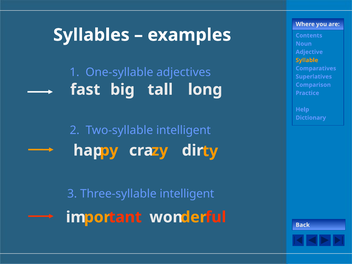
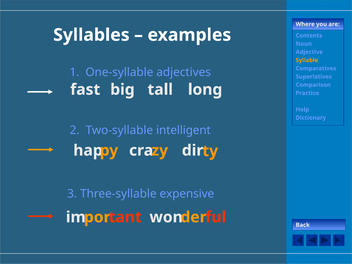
Three-syllable intelligent: intelligent -> expensive (187, 194)
